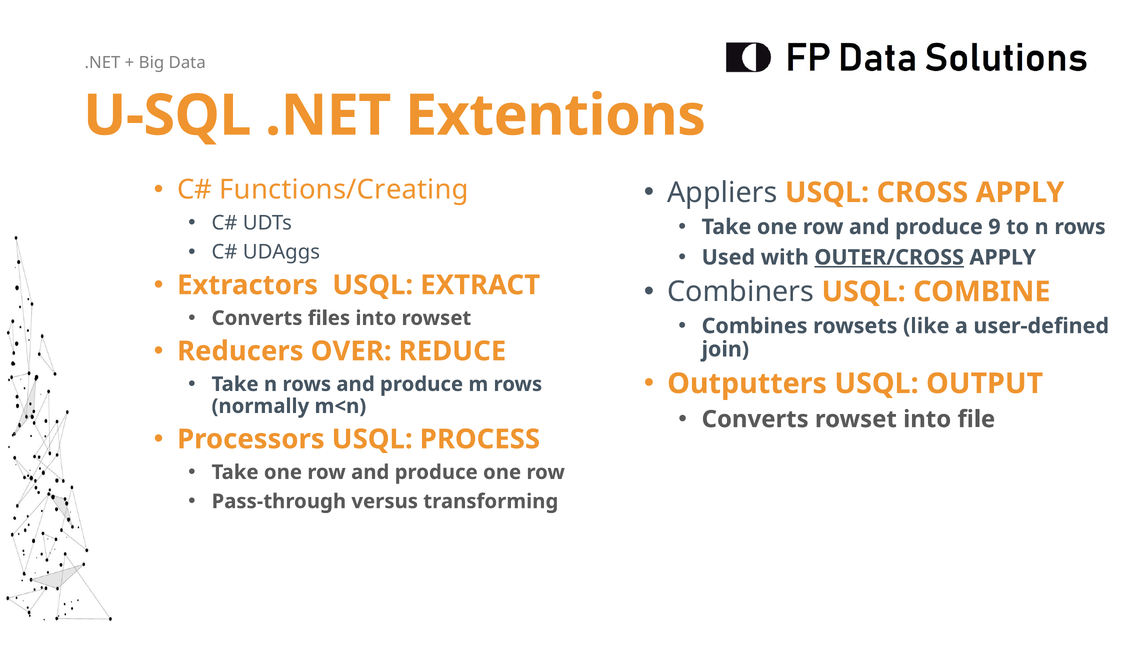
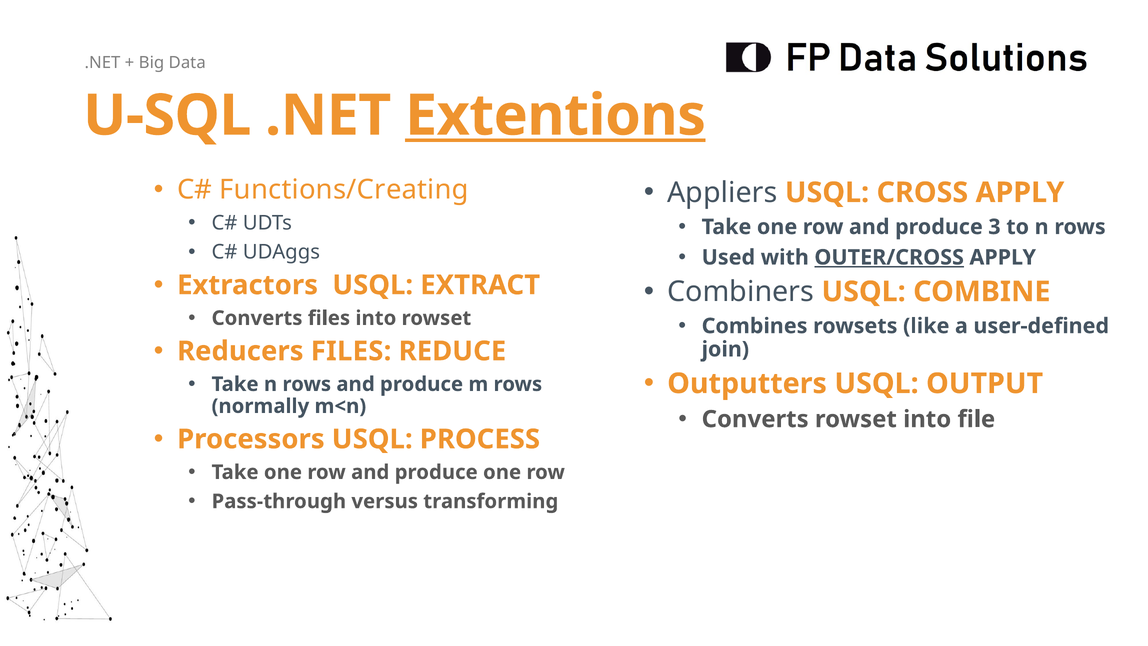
Extentions underline: none -> present (556, 116)
9: 9 -> 3 (994, 227)
Reducers OVER: OVER -> FILES (351, 351)
